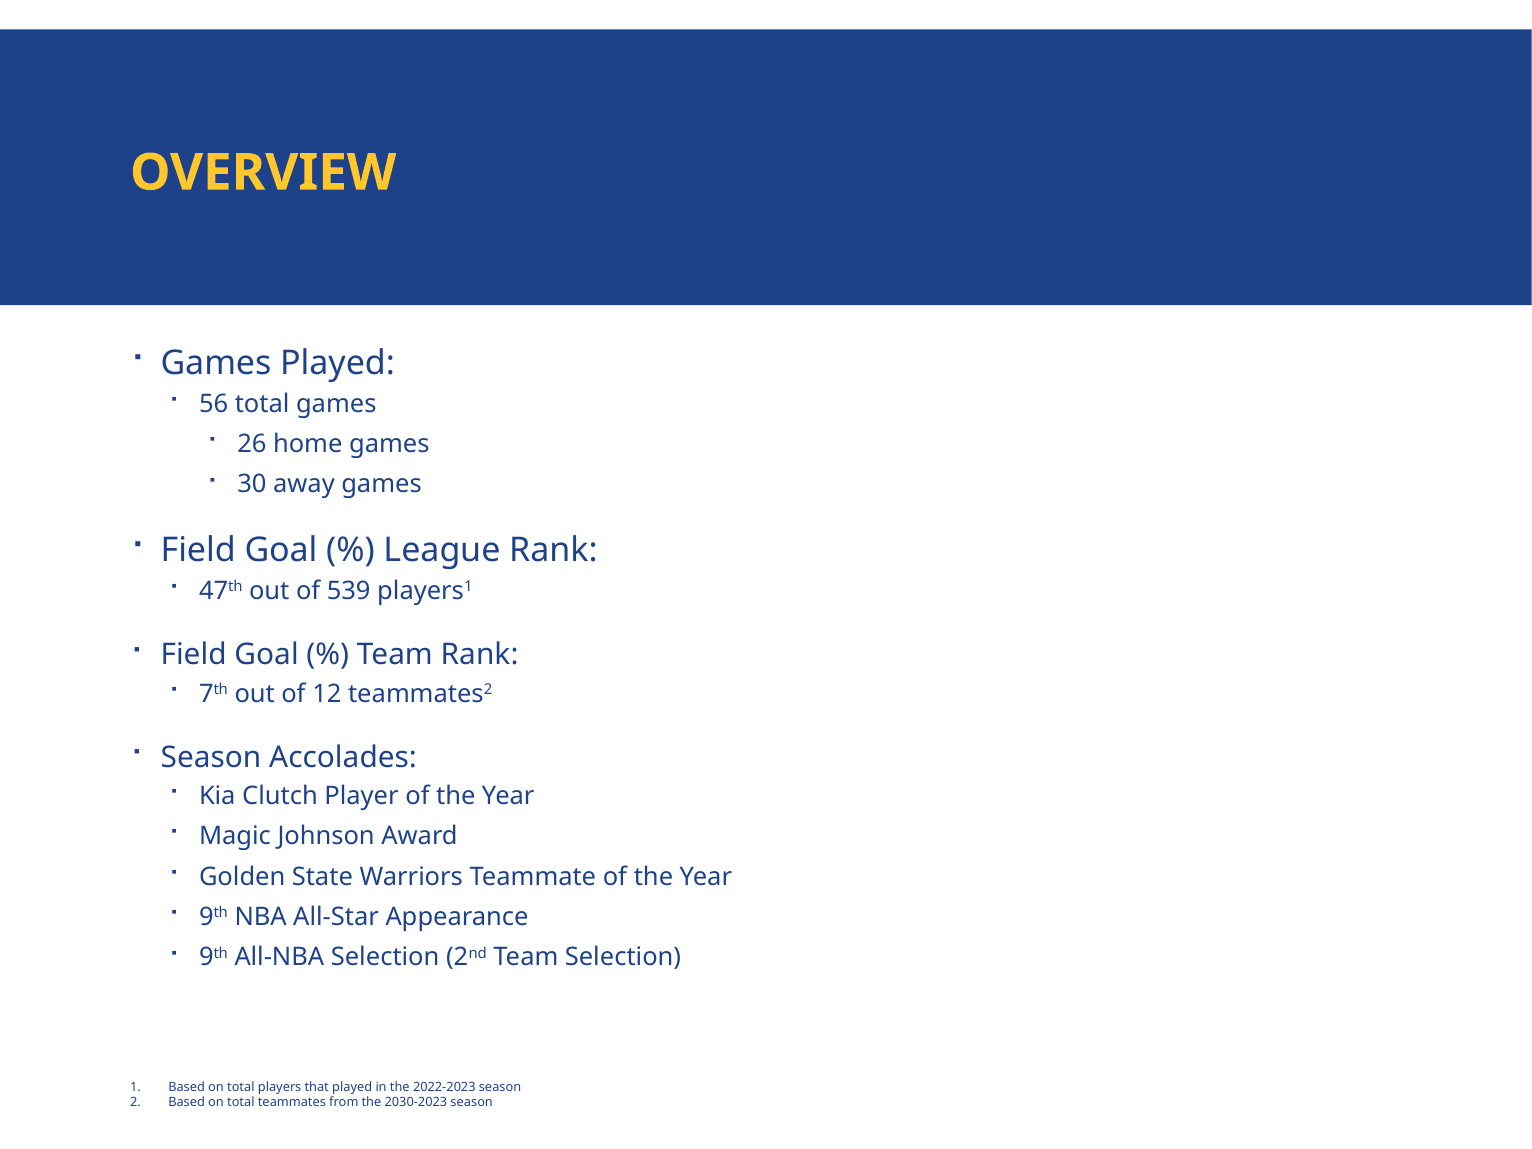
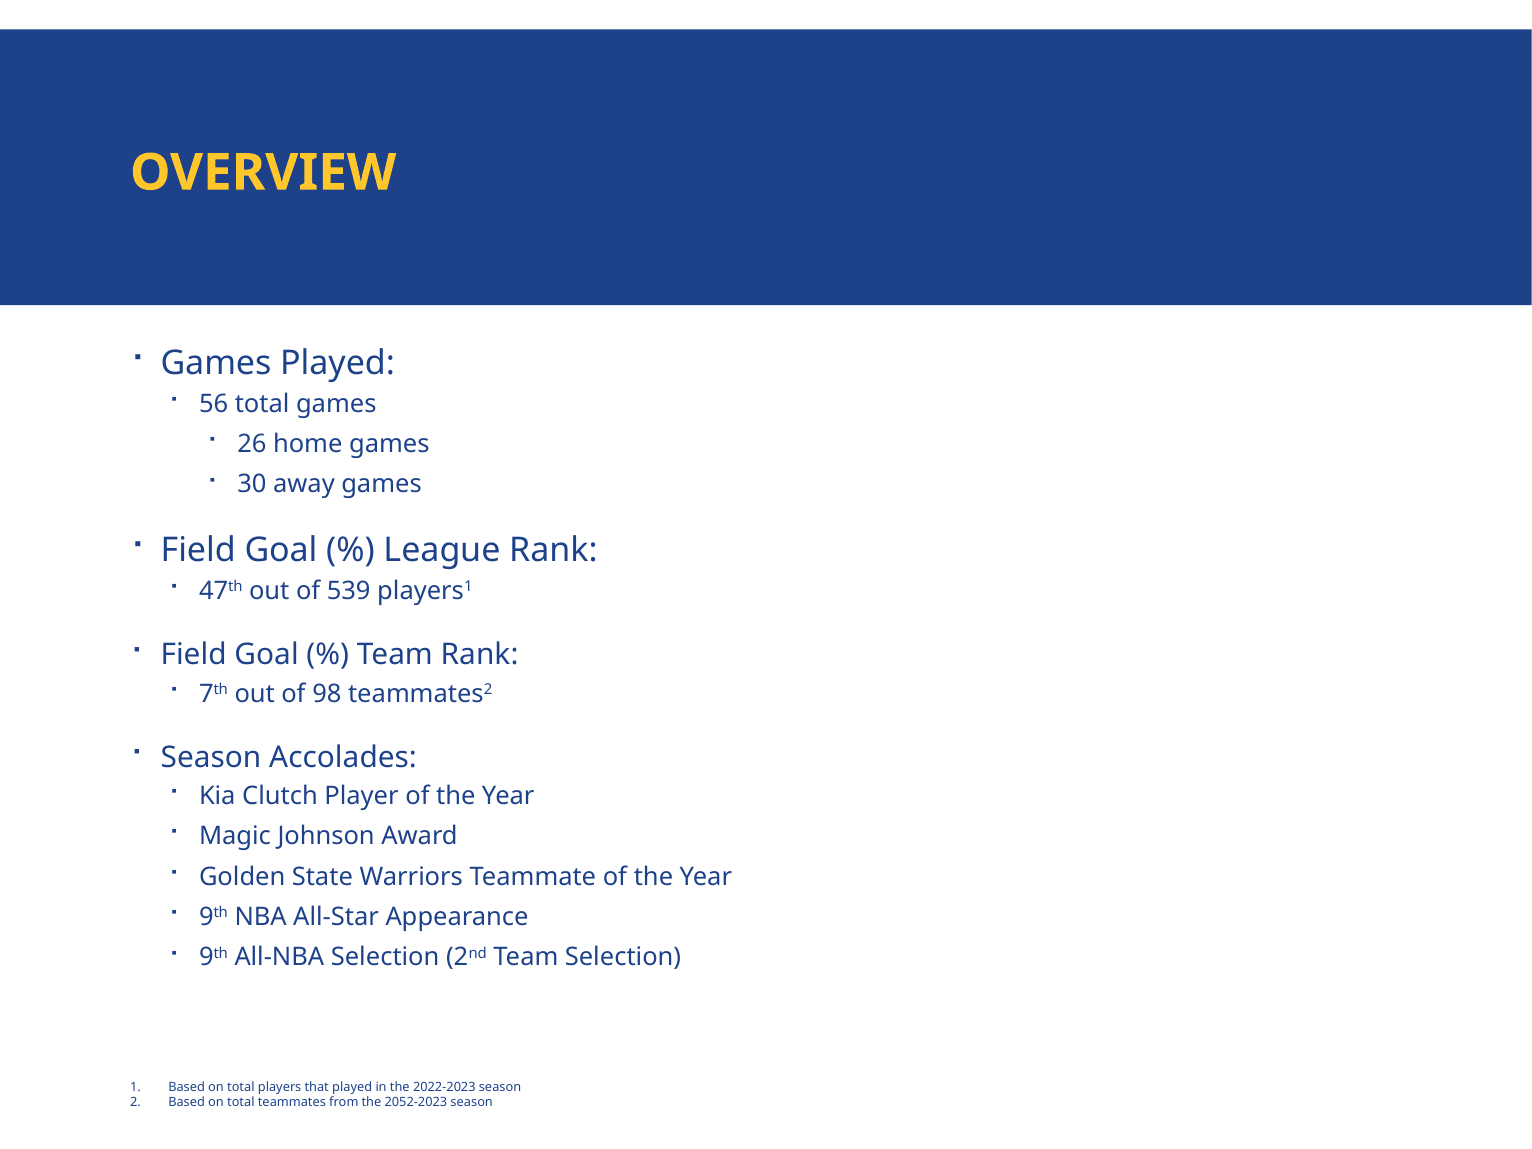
12: 12 -> 98 (327, 694)
2030-2023: 2030-2023 -> 2052-2023 (416, 1102)
